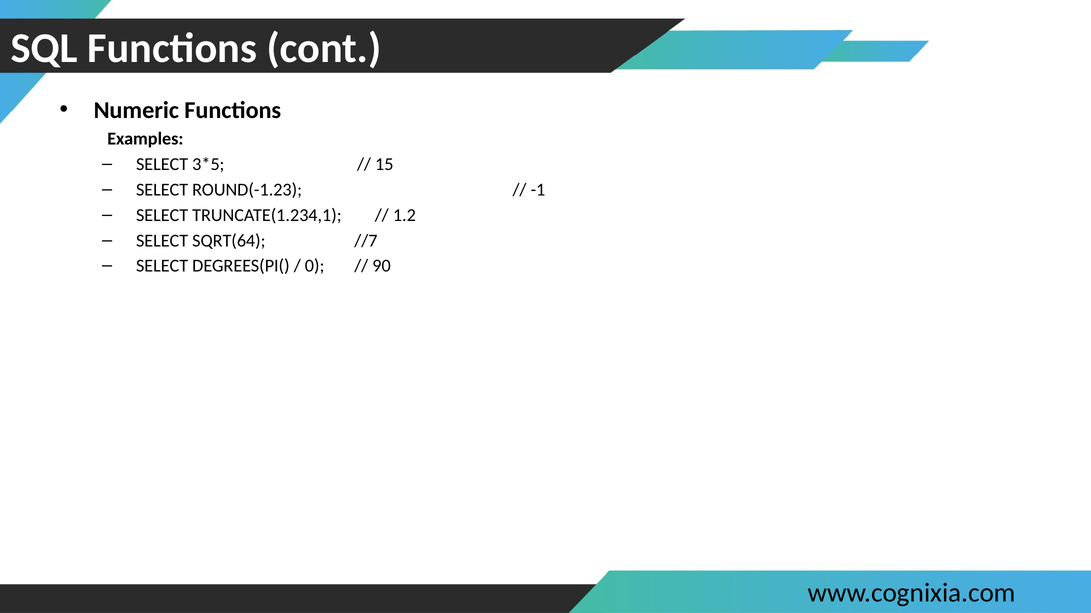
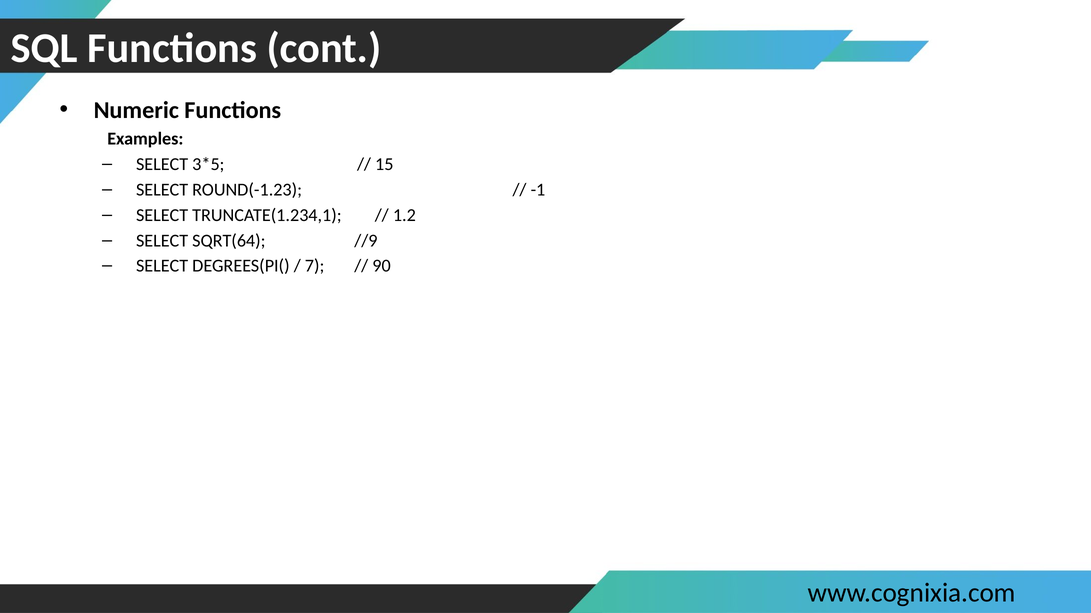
//7: //7 -> //9 (366, 241)
0: 0 -> 7 (315, 266)
